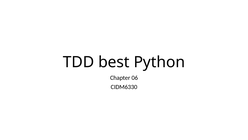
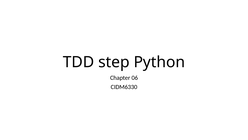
best: best -> step (114, 62)
